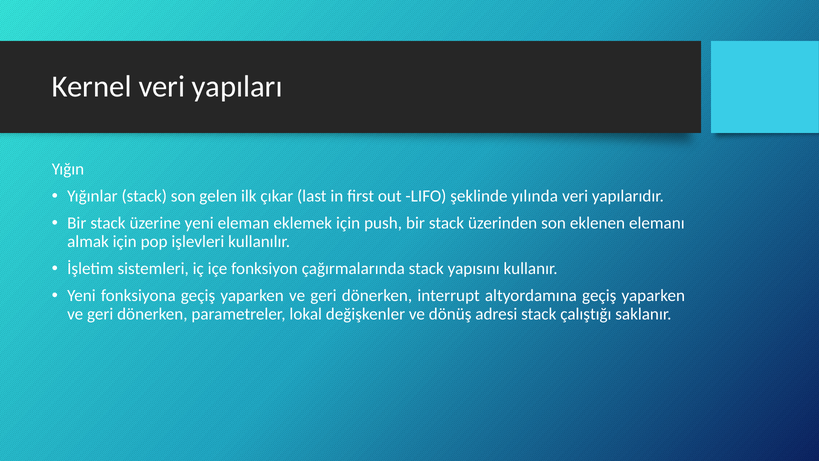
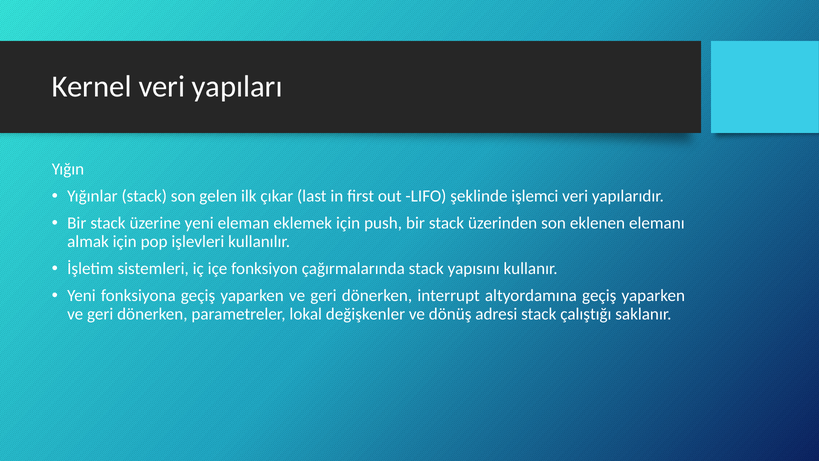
yılında: yılında -> işlemci (535, 196)
